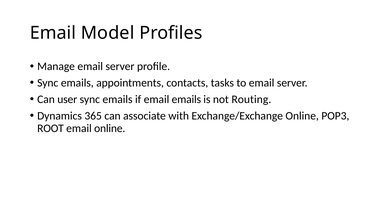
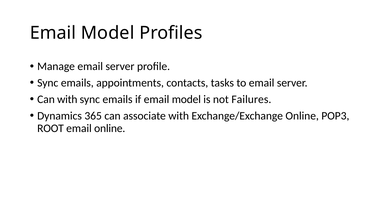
Can user: user -> with (67, 99)
if email emails: emails -> model (186, 99)
Routing: Routing -> Failures (251, 99)
